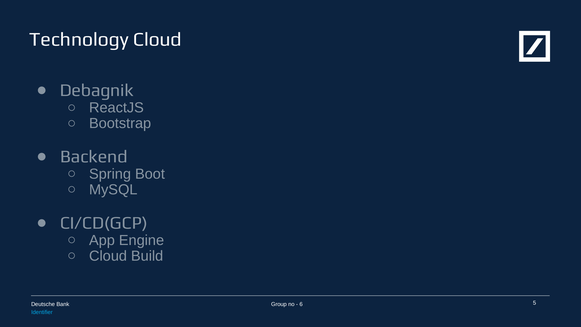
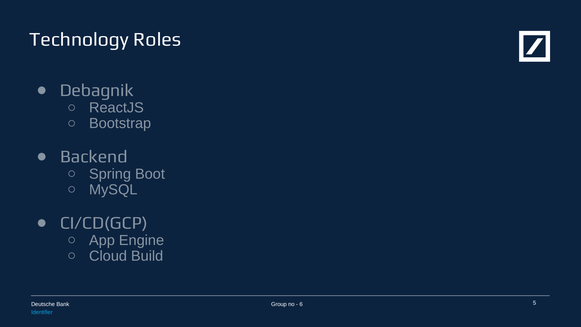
Technology Cloud: Cloud -> Roles (157, 39)
